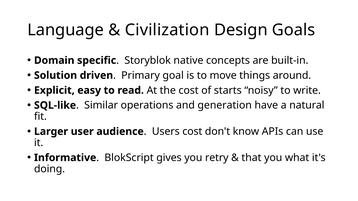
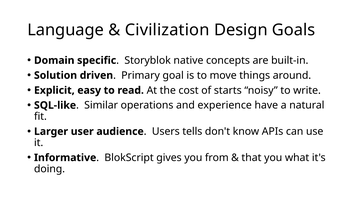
generation: generation -> experience (225, 105)
Users cost: cost -> tells (192, 132)
retry: retry -> from (217, 158)
